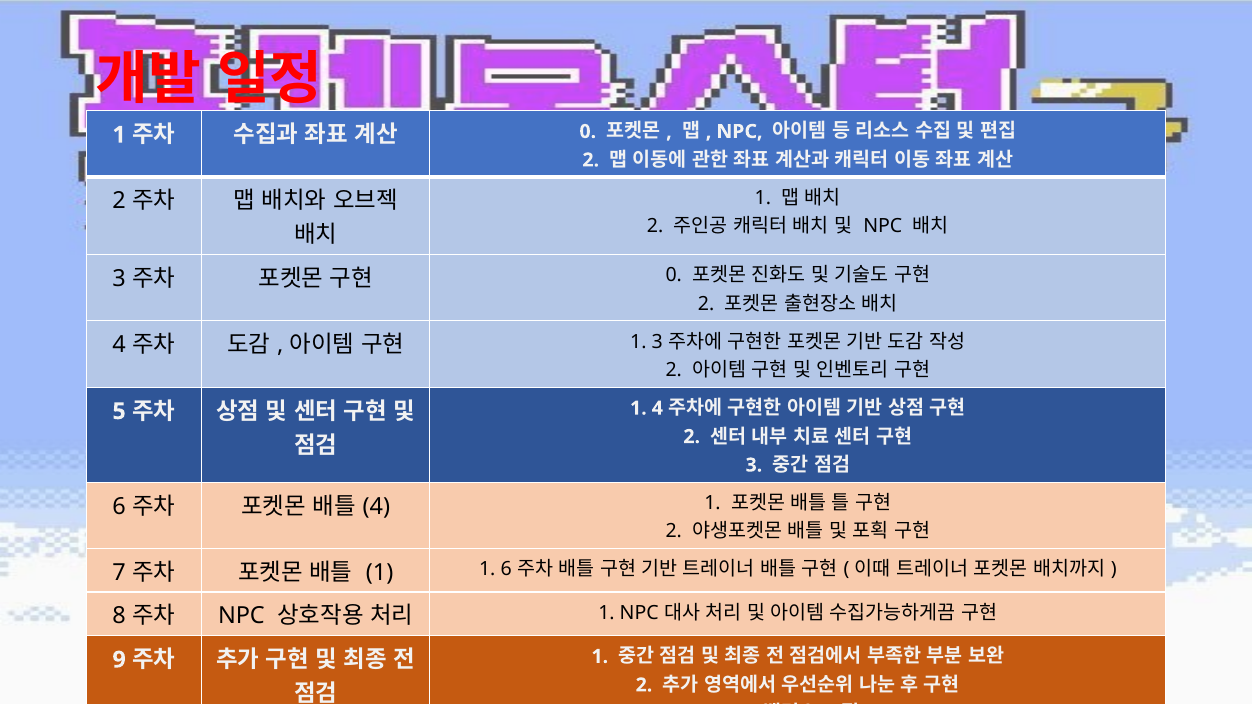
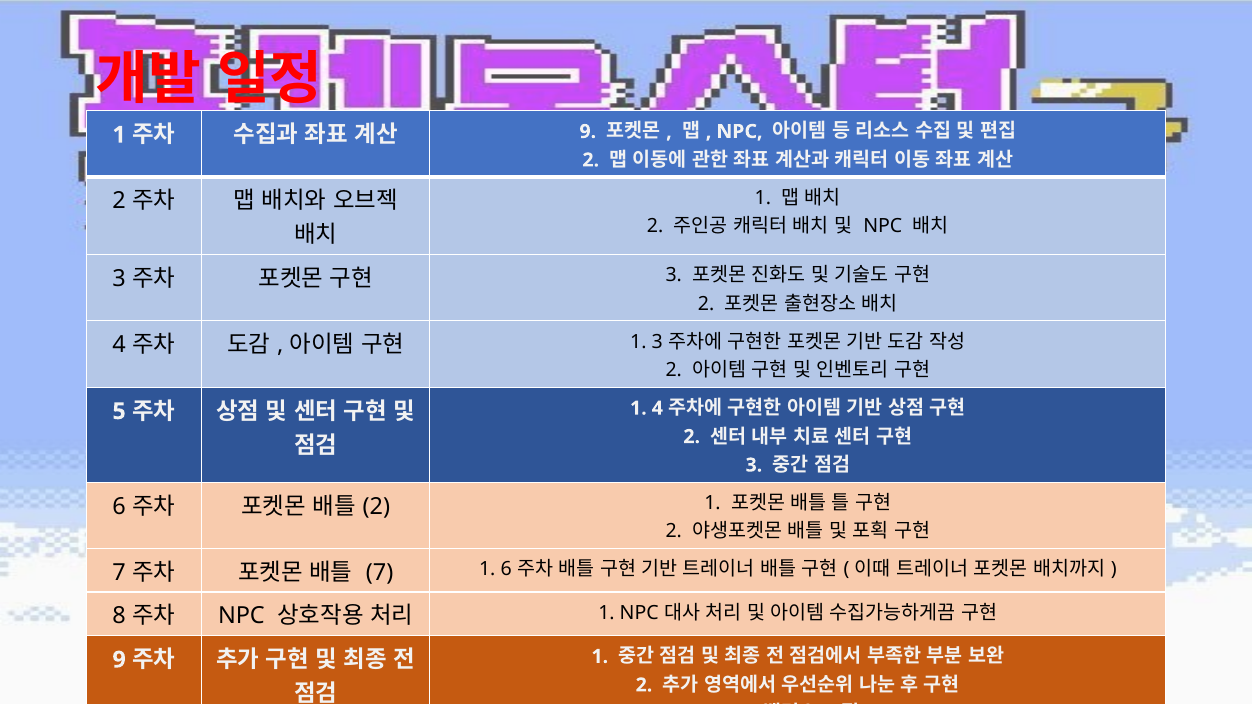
0: 0 -> 9 (588, 132)
0: 0 -> 3 (674, 275)
4: 4 -> 2 (376, 506)
1: 1 -> 7 (380, 573)
